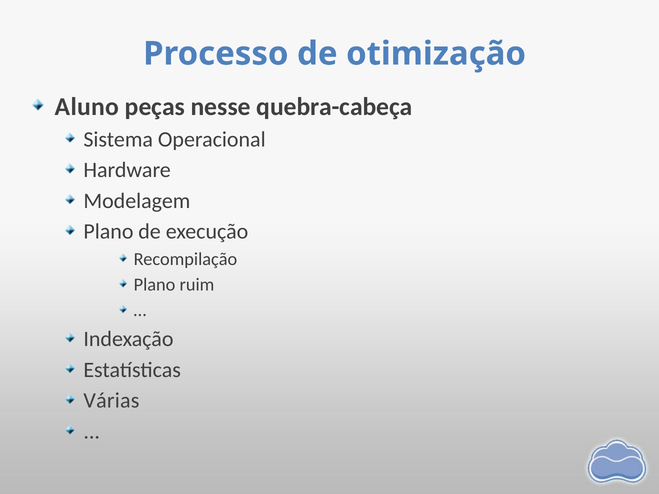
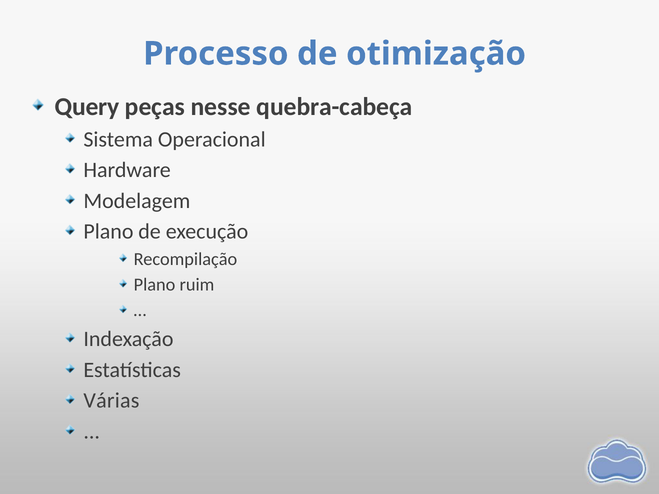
Aluno: Aluno -> Query (87, 107)
